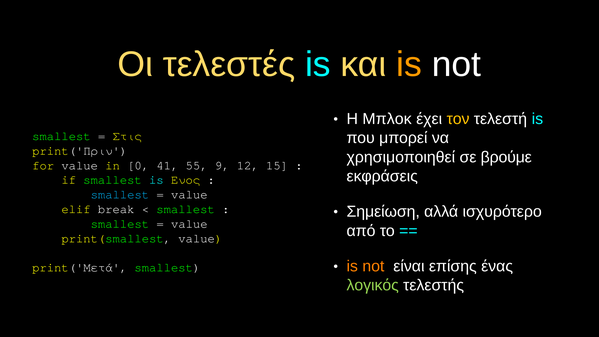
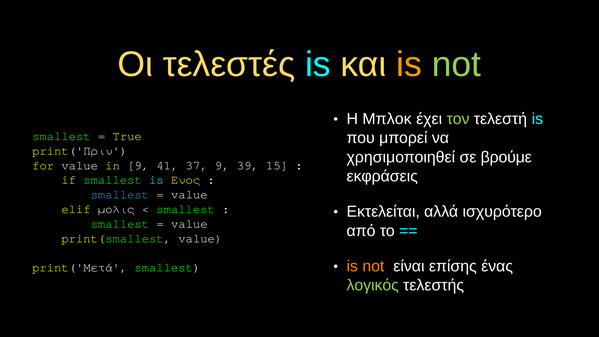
not colour: white -> light green (456, 64)
τον colour: yellow -> light green (458, 119)
Στις: Στις -> True (127, 136)
in 0: 0 -> 9 (138, 165)
55: 55 -> 37 (197, 165)
12: 12 -> 39 (248, 165)
break: break -> μόλις (116, 209)
Σημείωση: Σημείωση -> Εκτελείται (383, 212)
